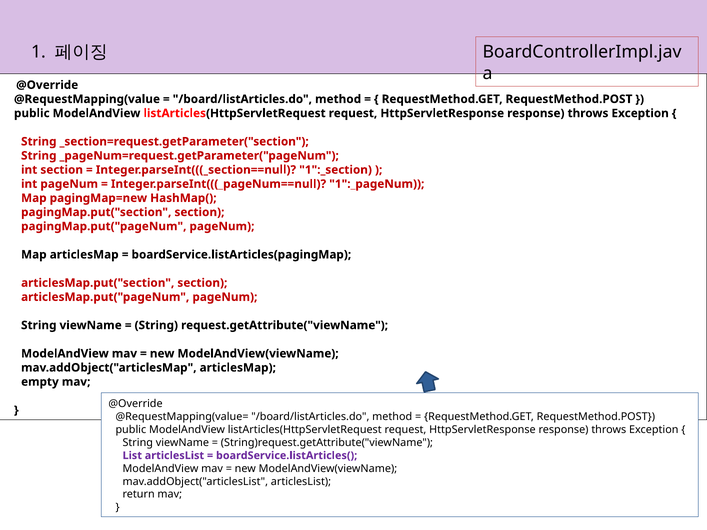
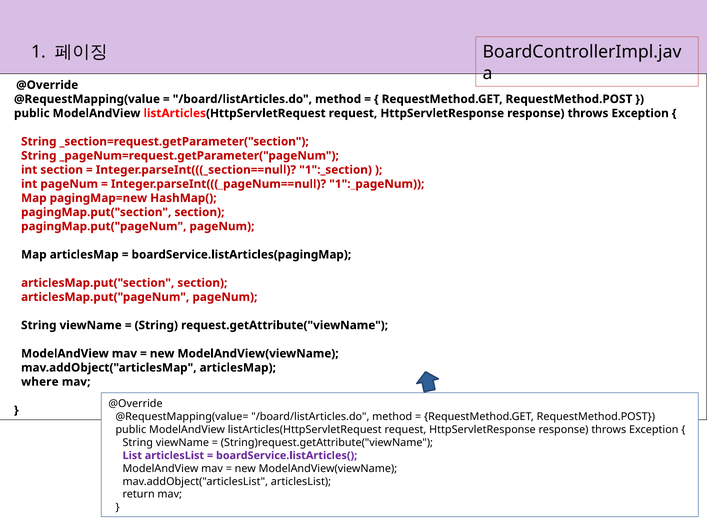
empty: empty -> where (40, 382)
